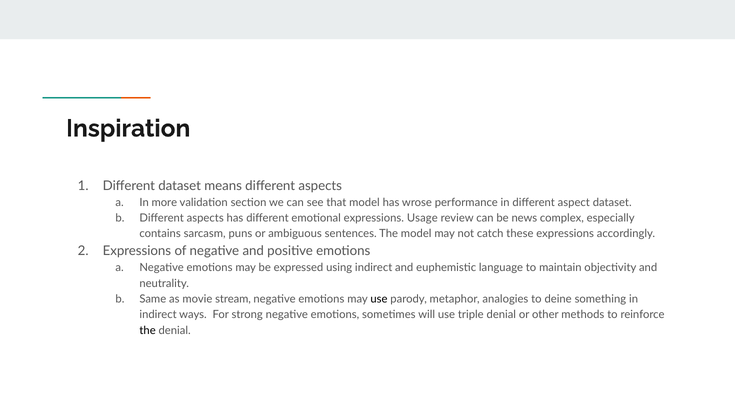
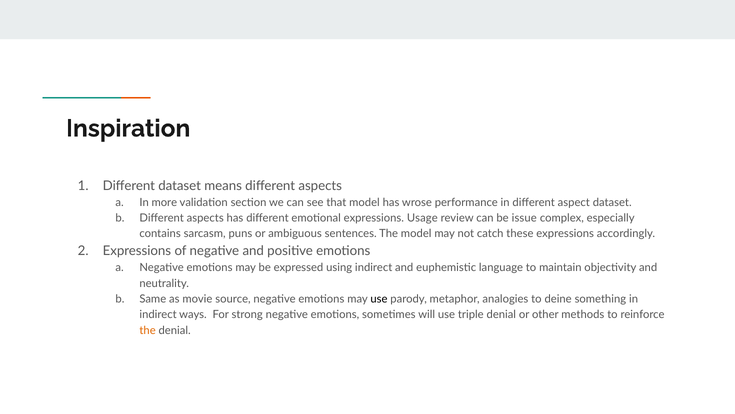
news: news -> issue (524, 218)
stream: stream -> source (233, 299)
the colour: black -> orange (148, 330)
